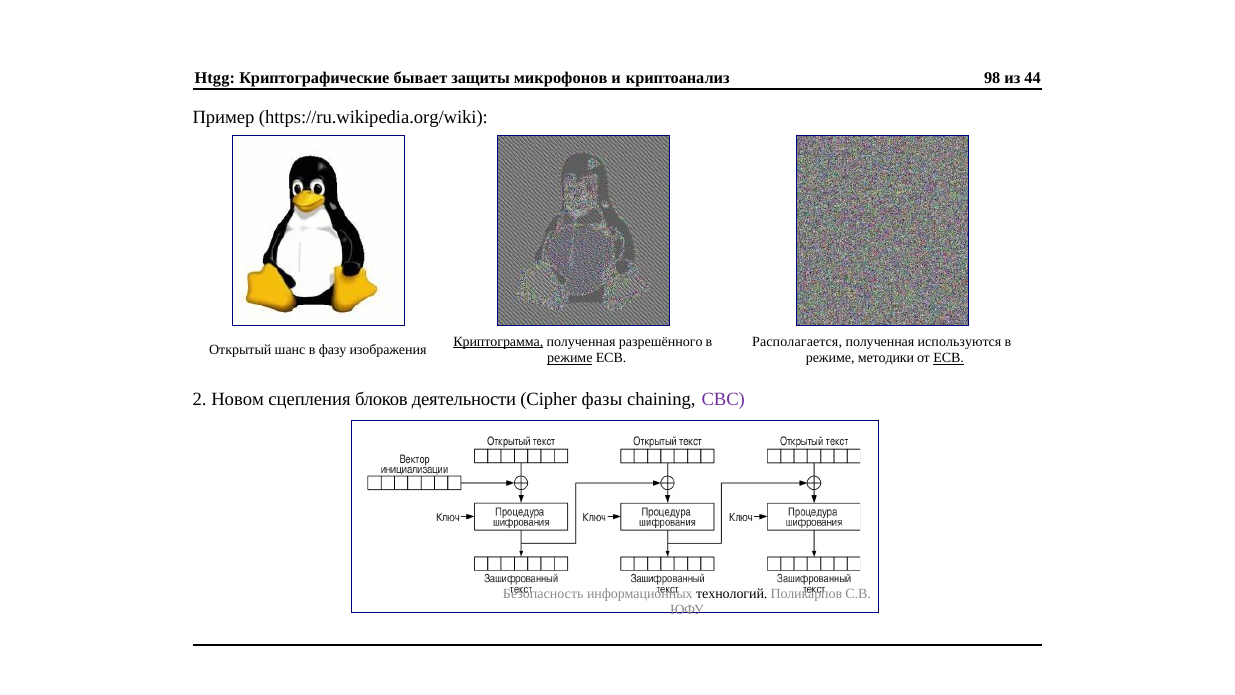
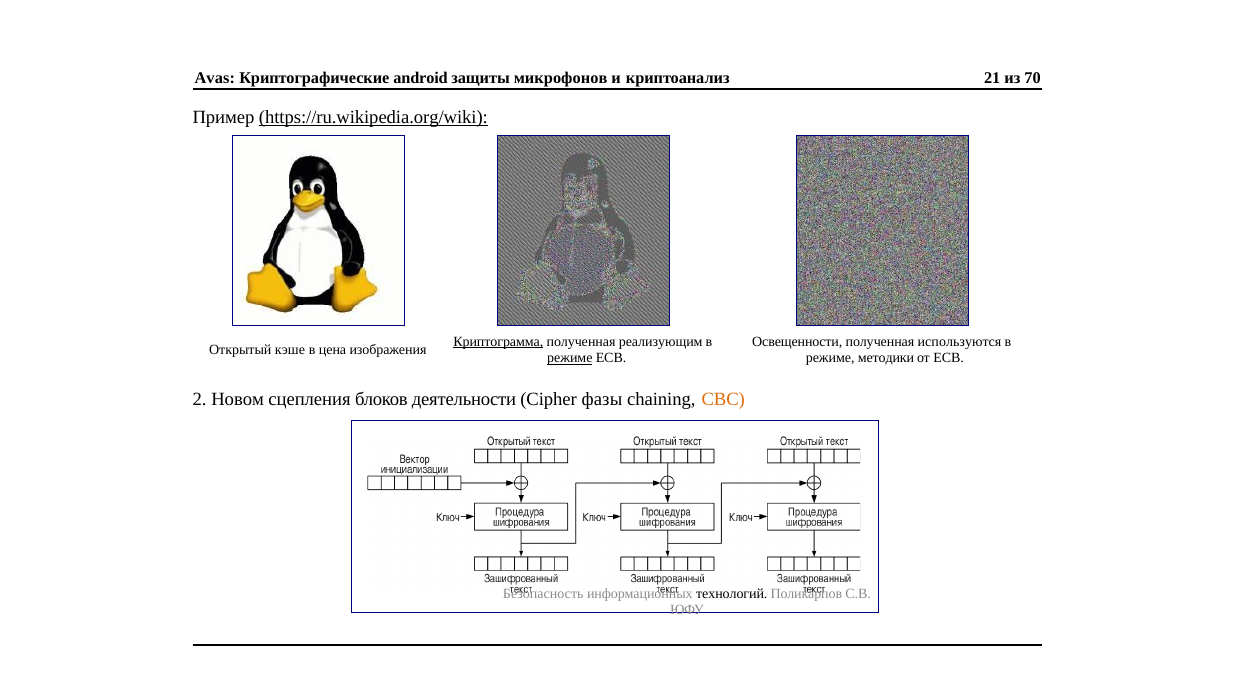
Htgg: Htgg -> Avas (215, 78)
бывает: бывает -> android (421, 78)
98: 98 -> 21 (992, 78)
44: 44 -> 70 (1033, 78)
https://ru.wikipedia.org/wiki underline: none -> present (373, 117)
разрешённого: разрешённого -> реализующим (661, 342)
Располагается: Располагается -> Освещенности (797, 342)
шанс: шанс -> кэше (290, 349)
фазу: фазу -> цена (333, 349)
ECB underline: present -> none (949, 358)
CBC colour: purple -> orange (723, 399)
